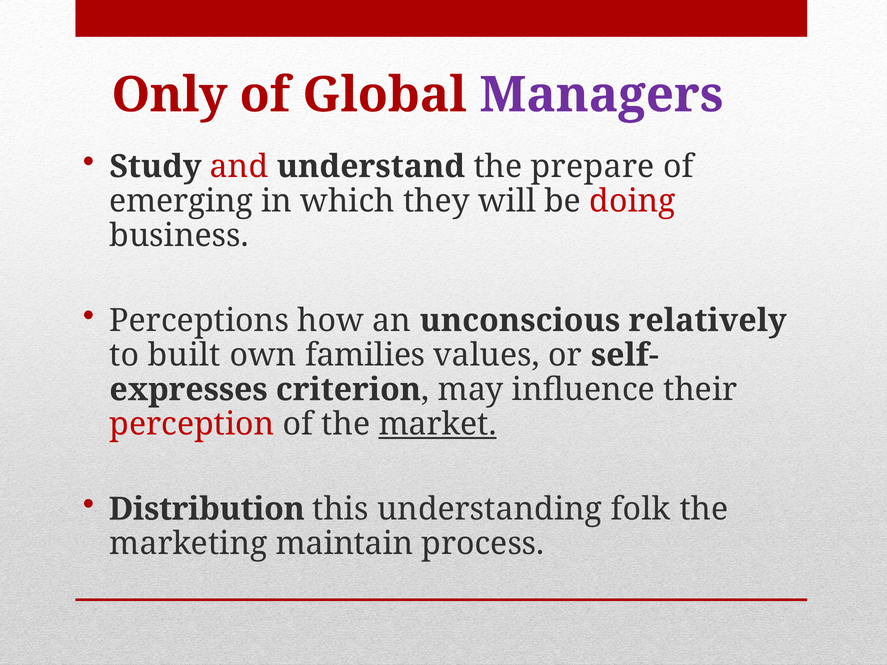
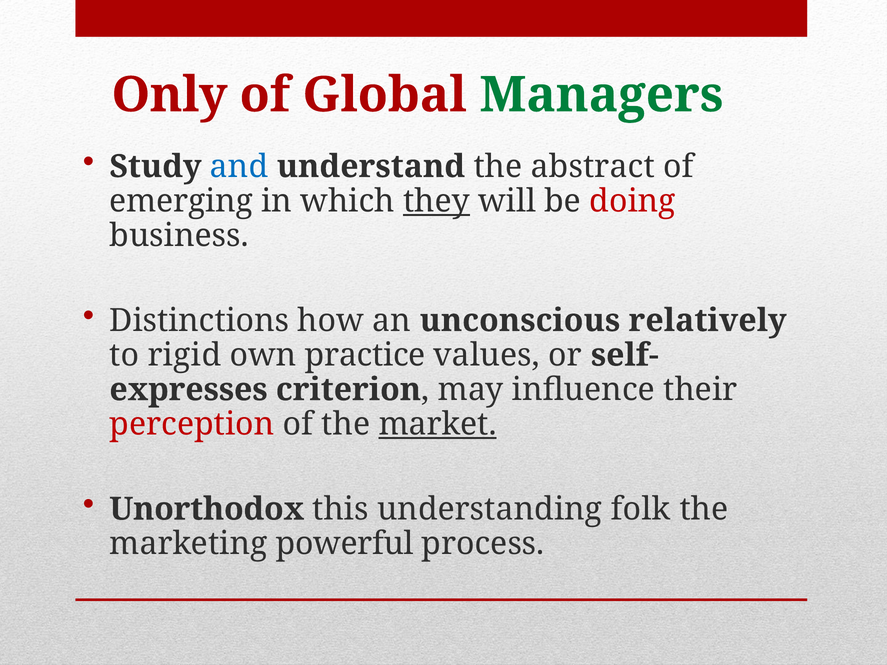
Managers colour: purple -> green (601, 95)
and colour: red -> blue (239, 167)
prepare: prepare -> abstract (593, 167)
they underline: none -> present (436, 201)
Perceptions: Perceptions -> Distinctions (199, 321)
built: built -> rigid (184, 355)
families: families -> practice (365, 355)
Distribution: Distribution -> Unorthodox (207, 509)
maintain: maintain -> powerful (345, 544)
